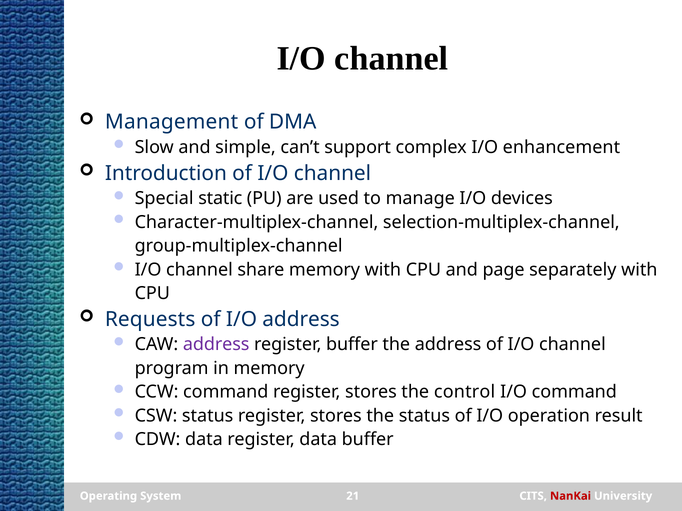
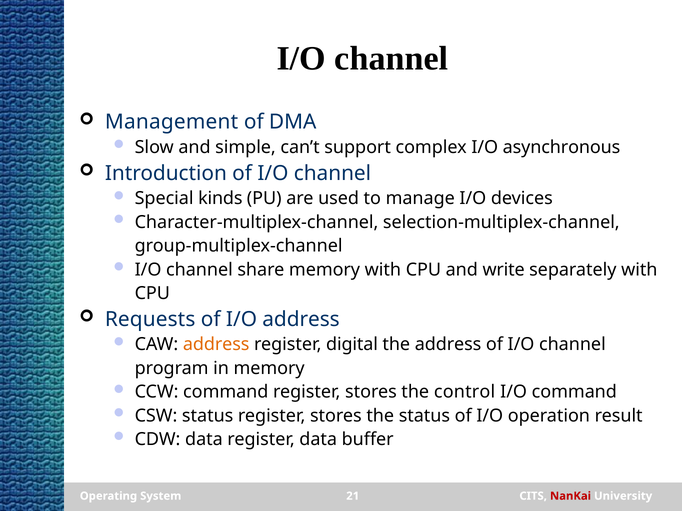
enhancement: enhancement -> asynchronous (562, 147)
static: static -> kinds (220, 199)
page: page -> write (504, 270)
address colour: purple -> orange (216, 345)
register buffer: buffer -> digital (352, 345)
